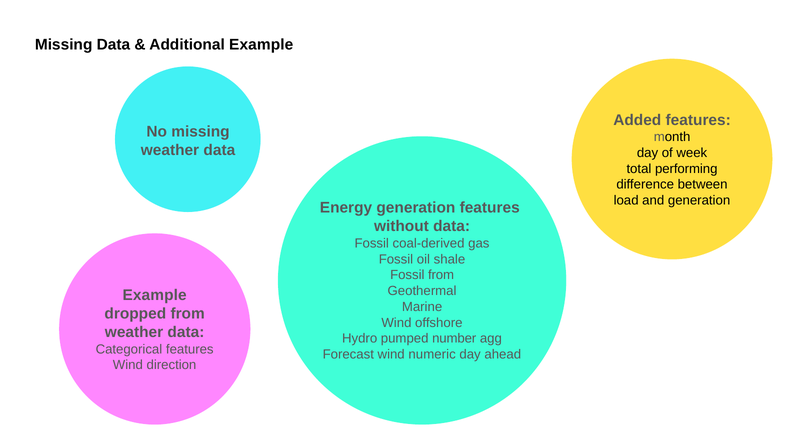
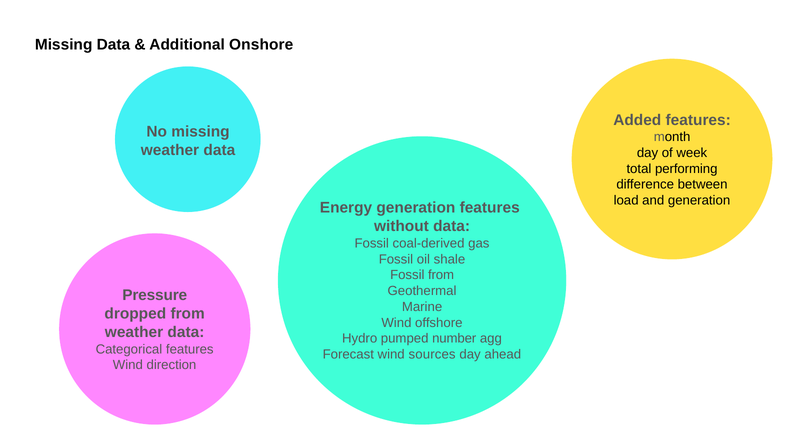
Additional Example: Example -> Onshore (261, 45)
Example: Example -> Pressure (155, 295)
numeric: numeric -> sources (432, 354)
